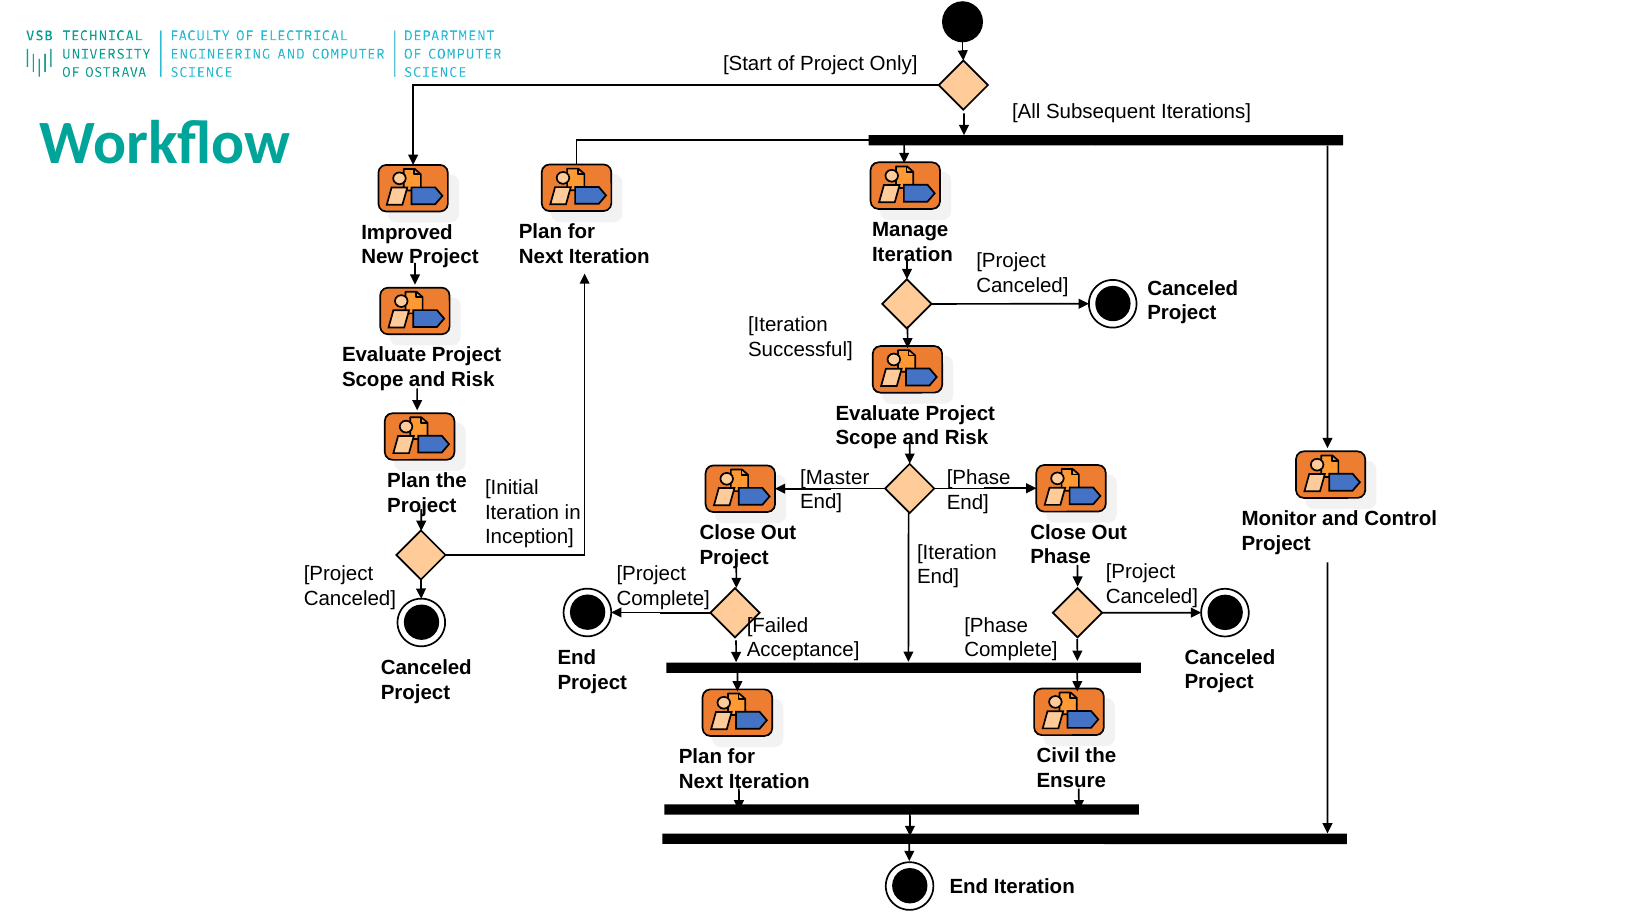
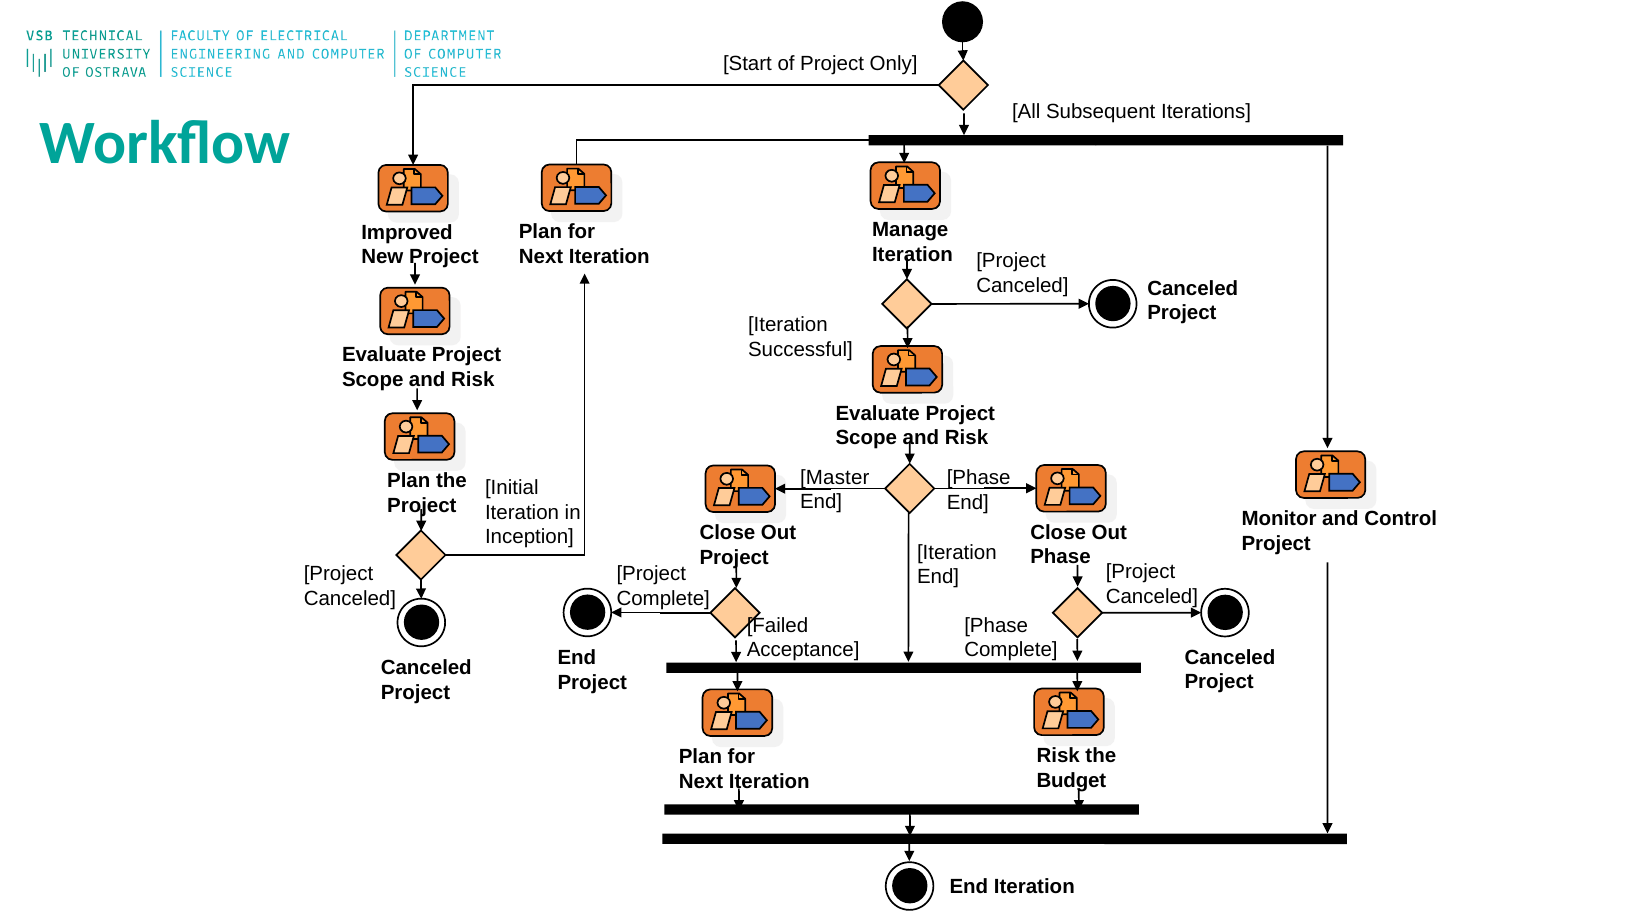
Civil: Civil -> Risk (1058, 756)
Ensure: Ensure -> Budget (1071, 780)
